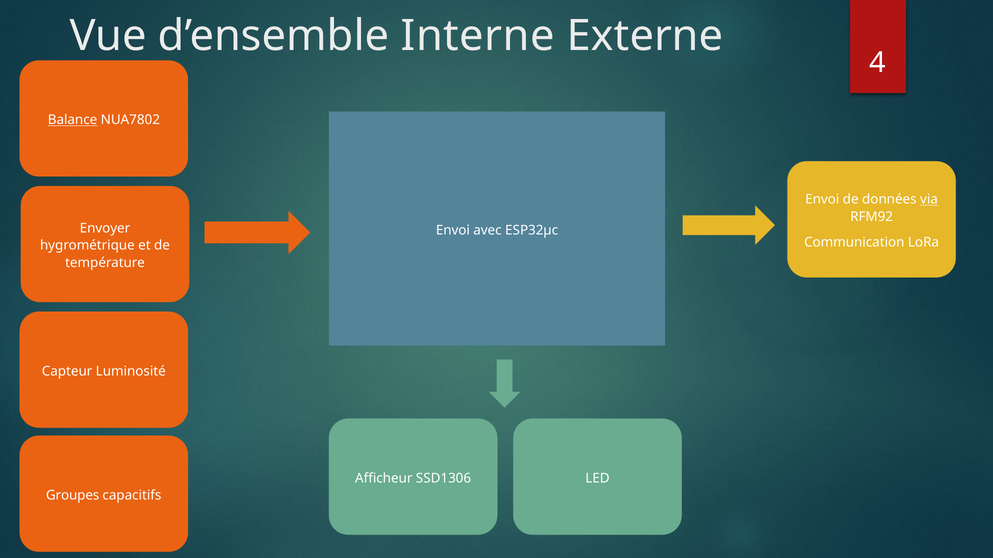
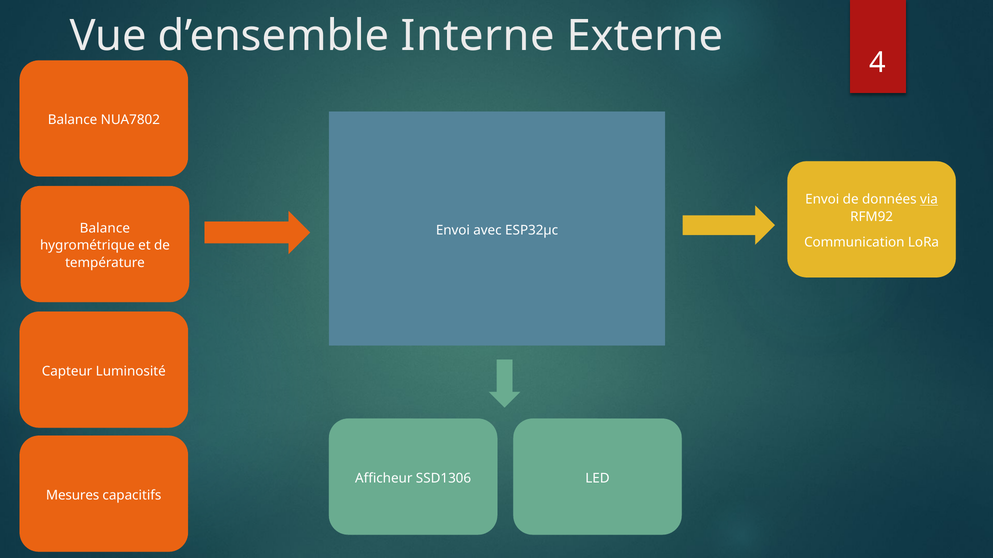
Balance underline: present -> none (73, 120)
Envoyer: Envoyer -> Balance (105, 229)
Groupes: Groupes -> Mesures (73, 496)
